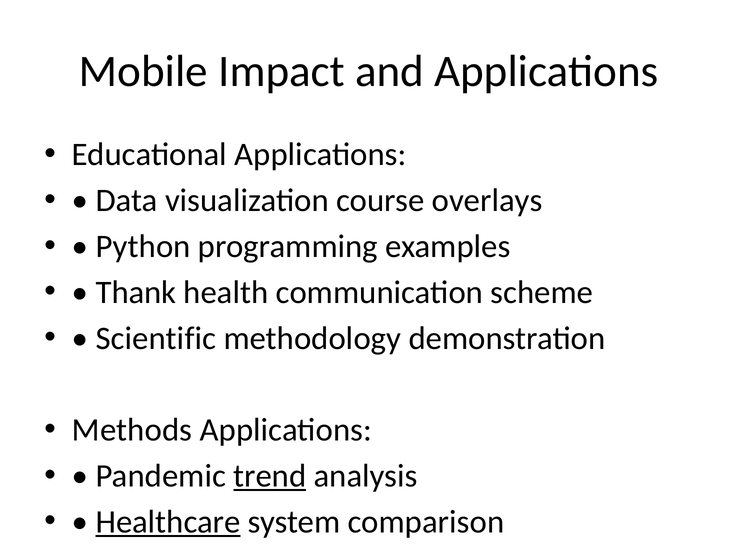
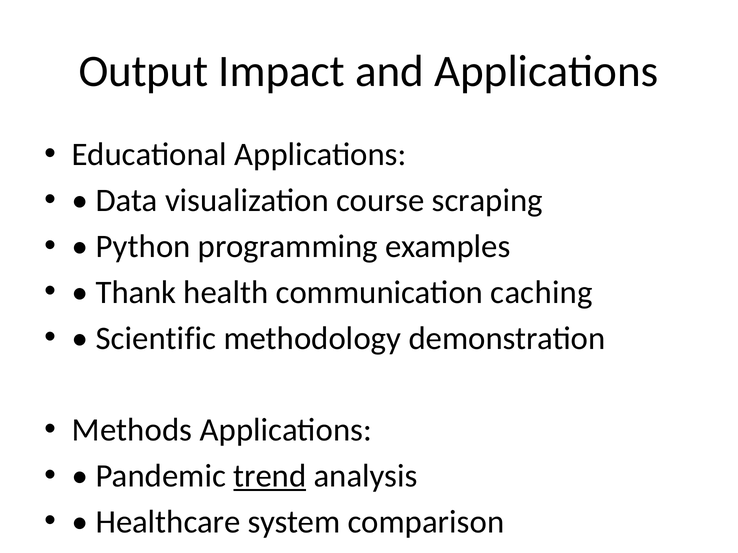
Mobile: Mobile -> Output (143, 71)
overlays: overlays -> scraping (487, 201)
scheme: scheme -> caching (542, 293)
Healthcare underline: present -> none (168, 522)
